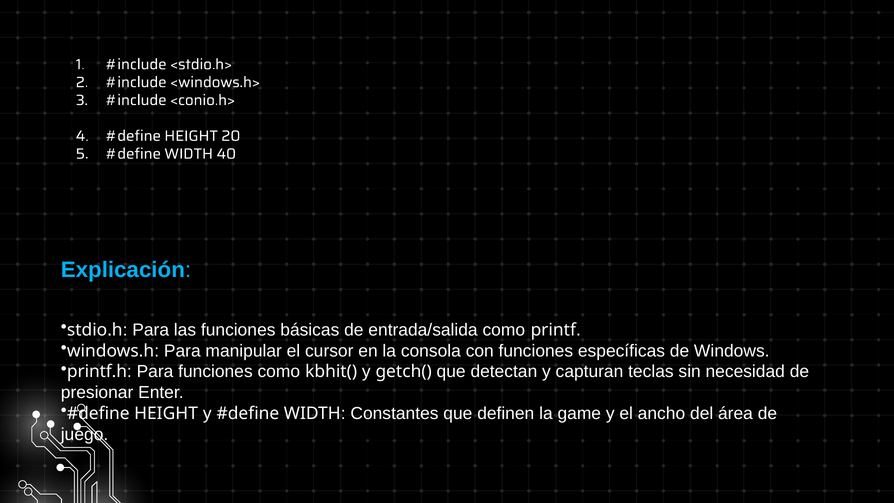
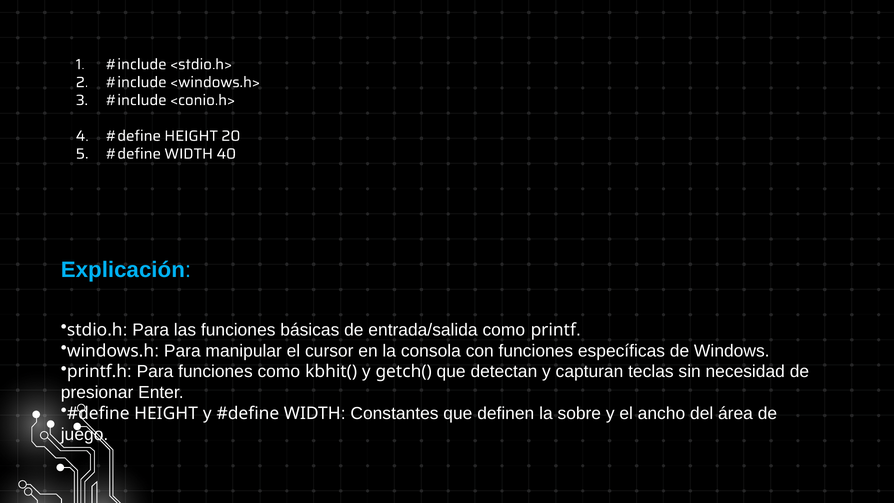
game: game -> sobre (579, 413)
